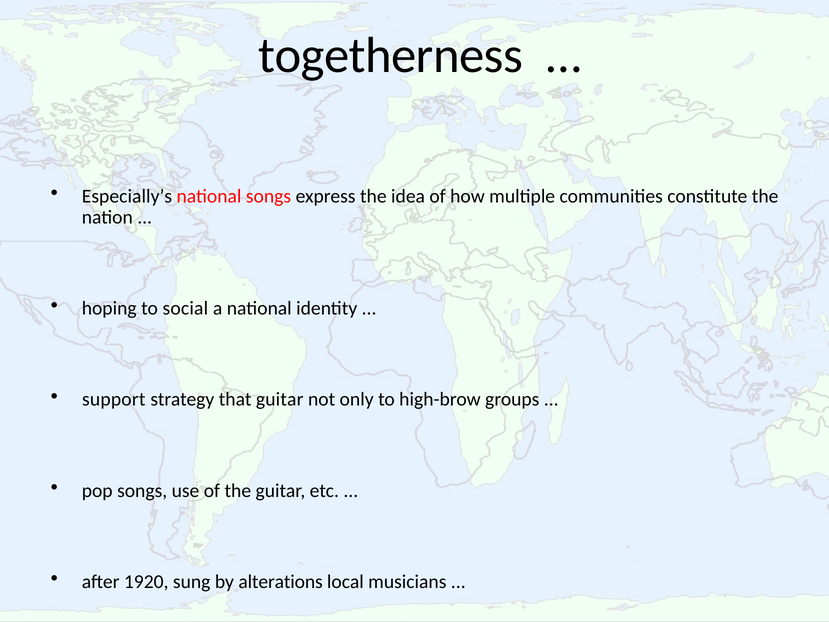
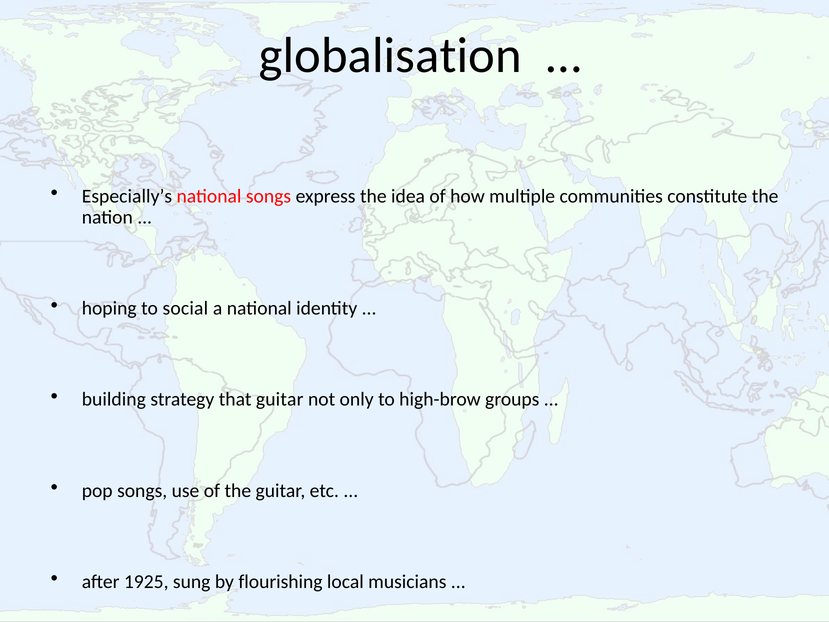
togetherness: togetherness -> globalisation (390, 55)
support: support -> building (114, 399)
1920: 1920 -> 1925 (146, 581)
alterations: alterations -> flourishing (280, 581)
